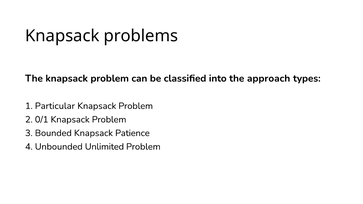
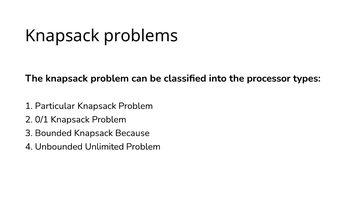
approach: approach -> processor (269, 78)
Patience: Patience -> Because (132, 133)
